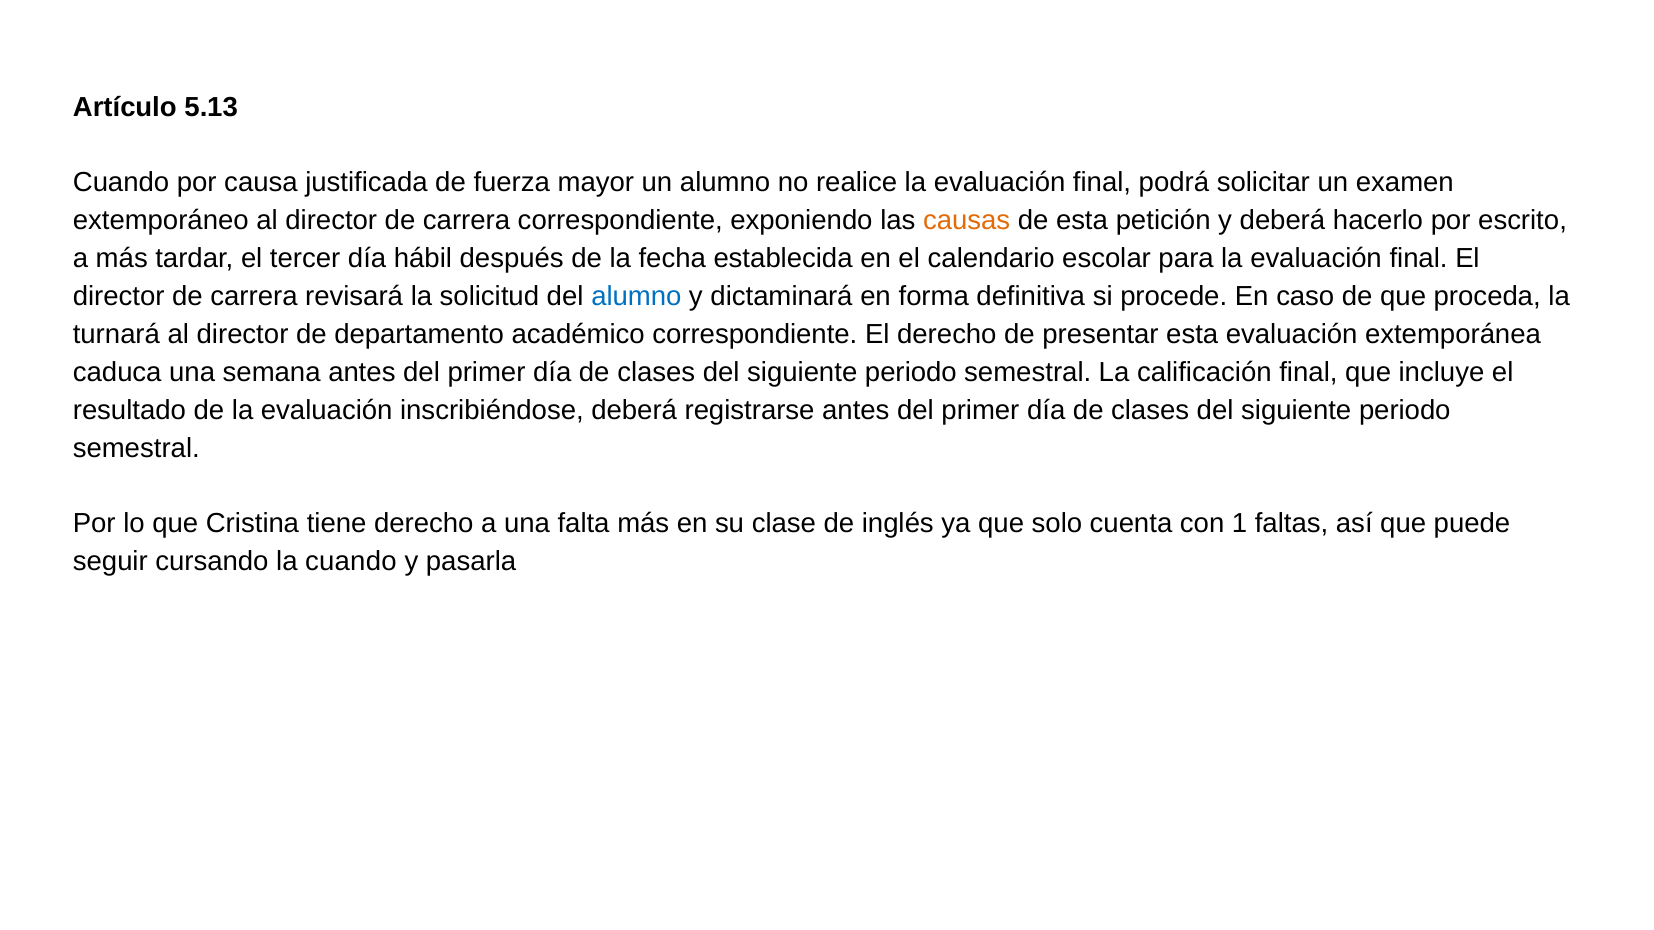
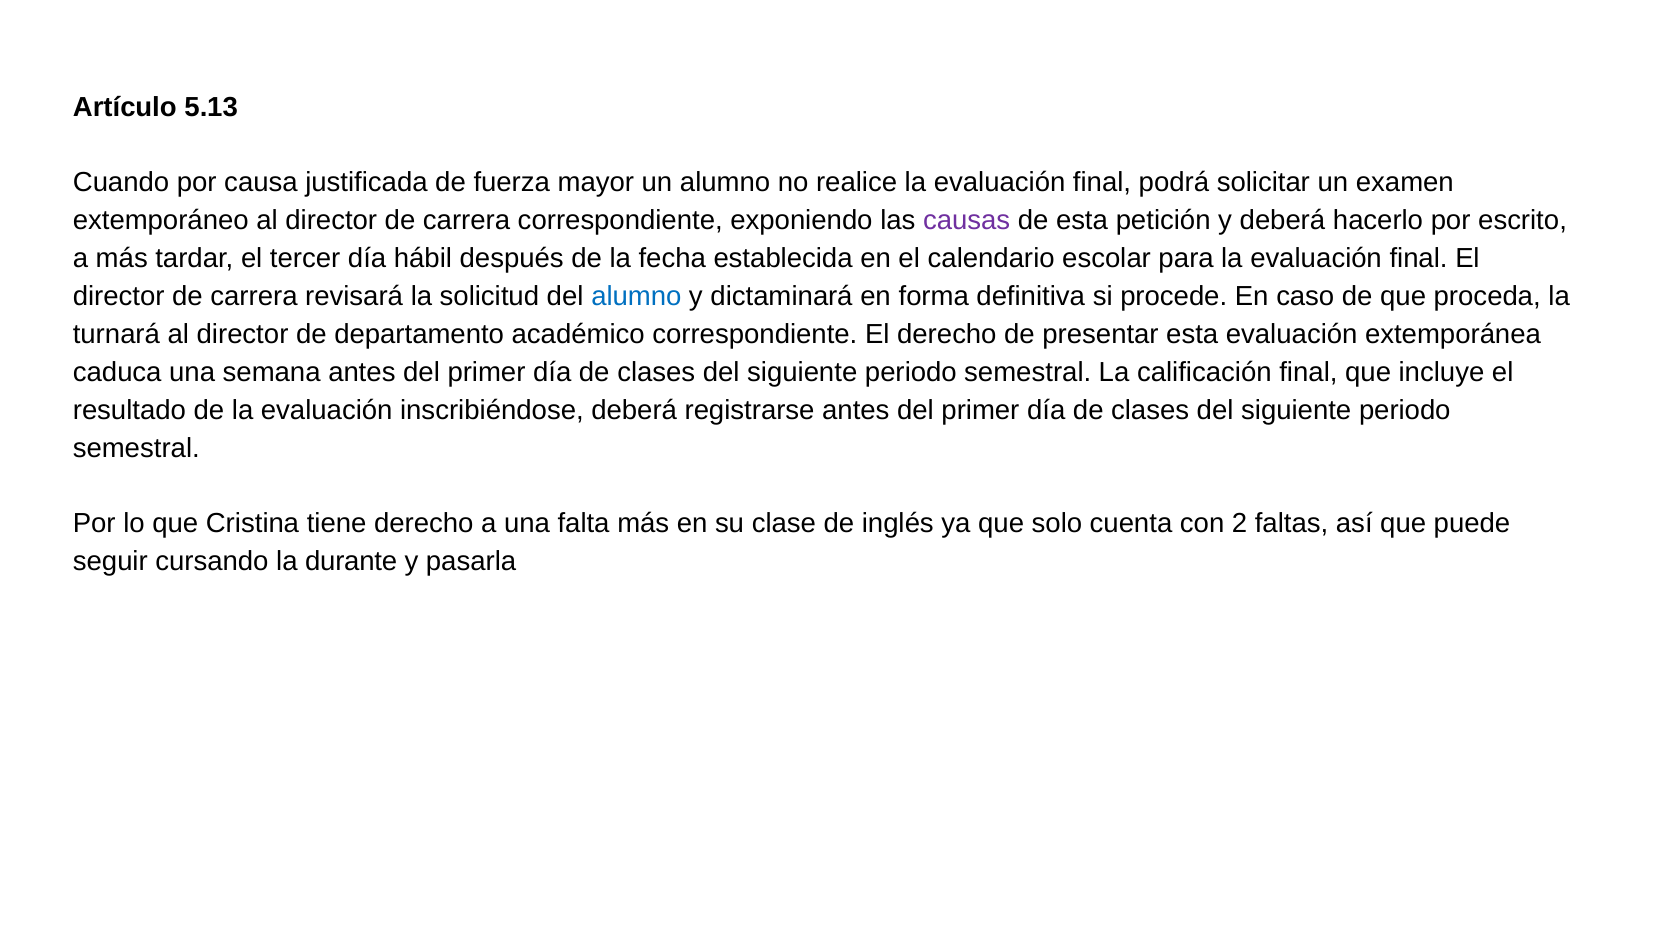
causas colour: orange -> purple (967, 221)
1: 1 -> 2 (1240, 524)
la cuando: cuando -> durante (351, 562)
